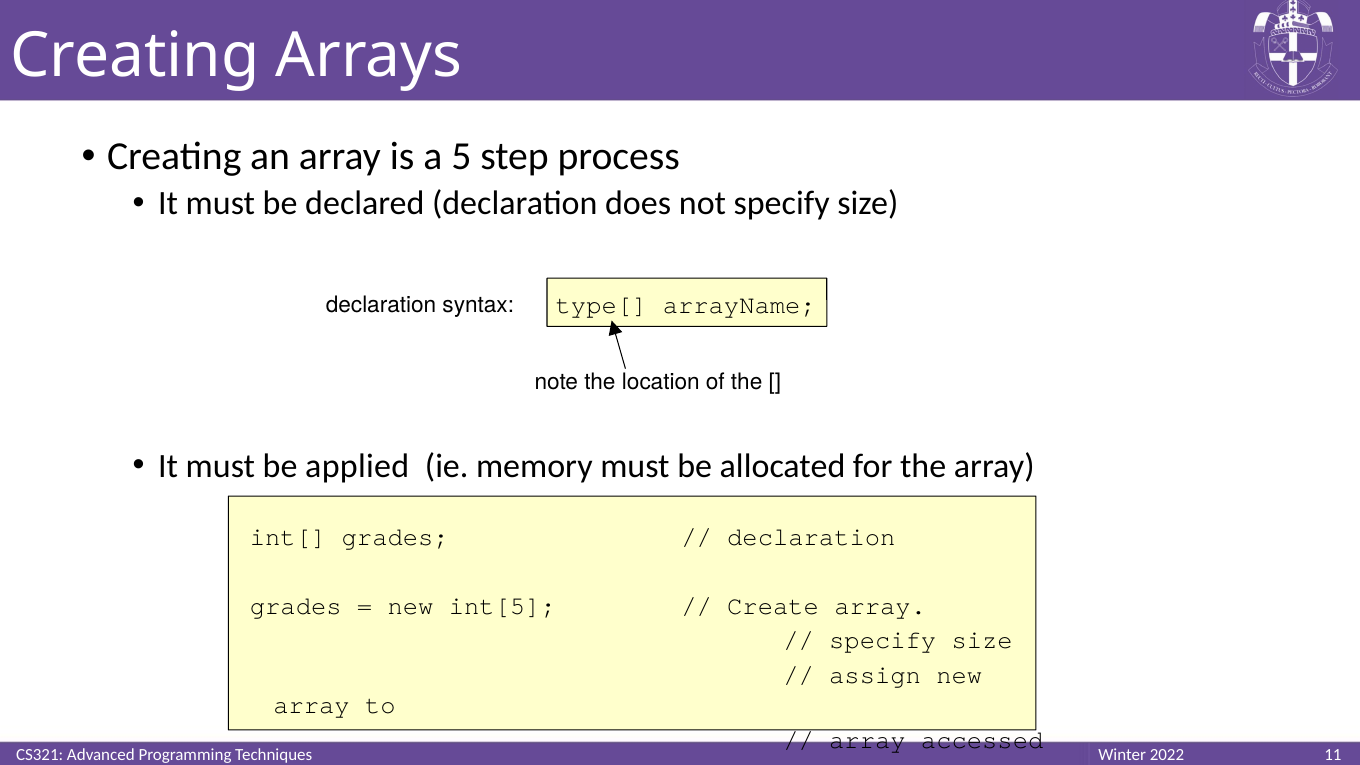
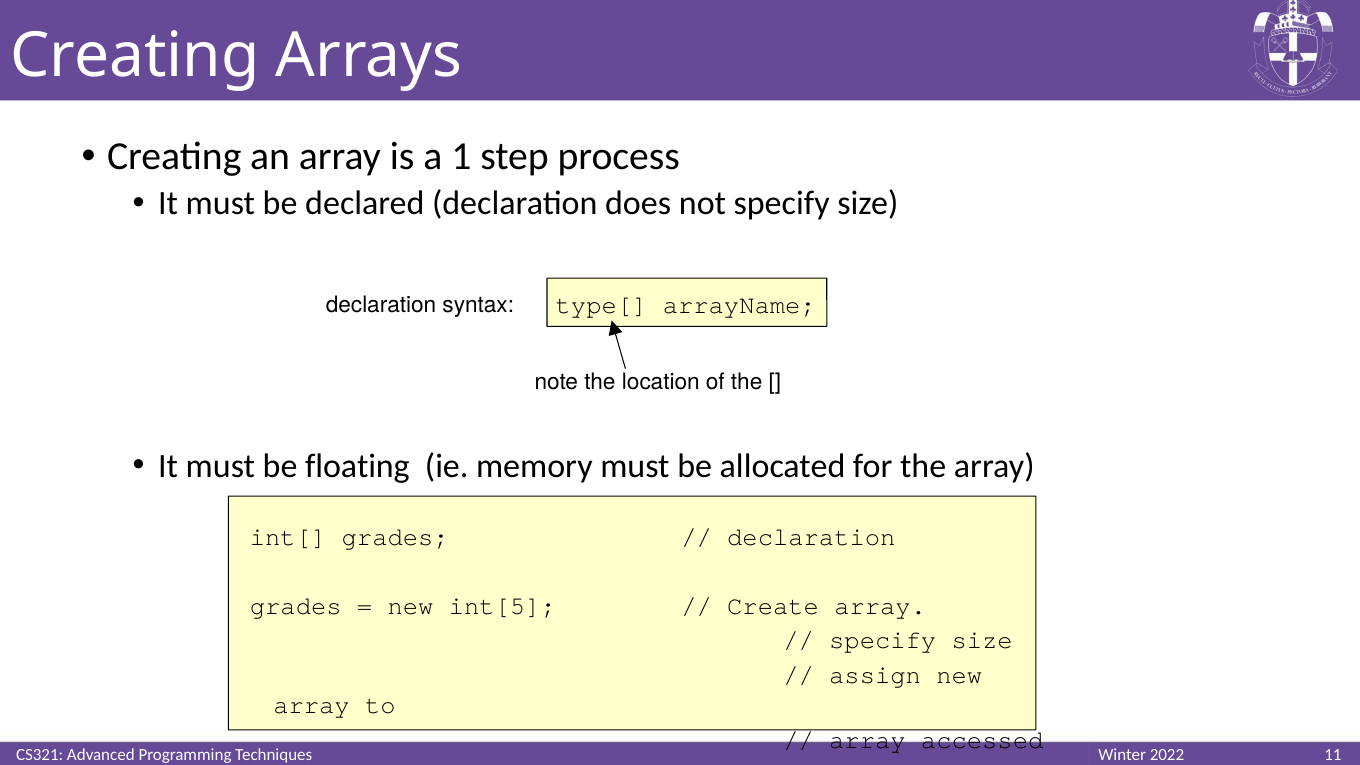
5: 5 -> 1 (461, 157)
applied: applied -> floating (357, 466)
